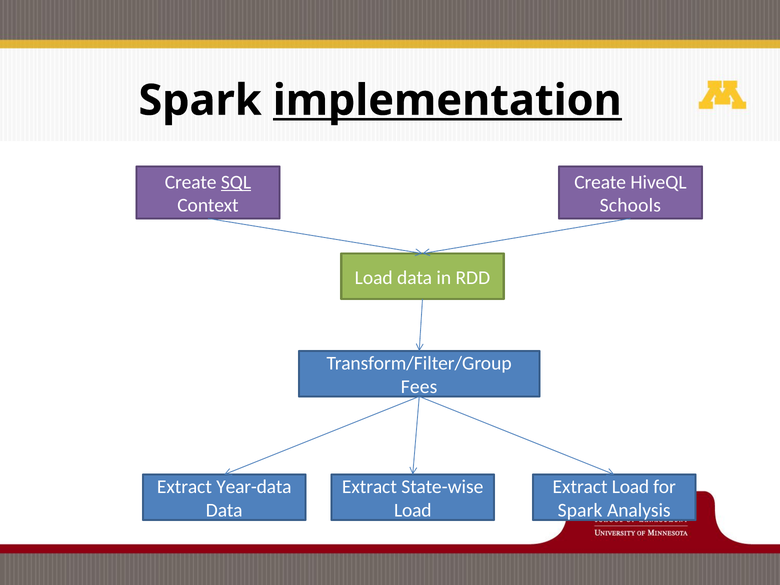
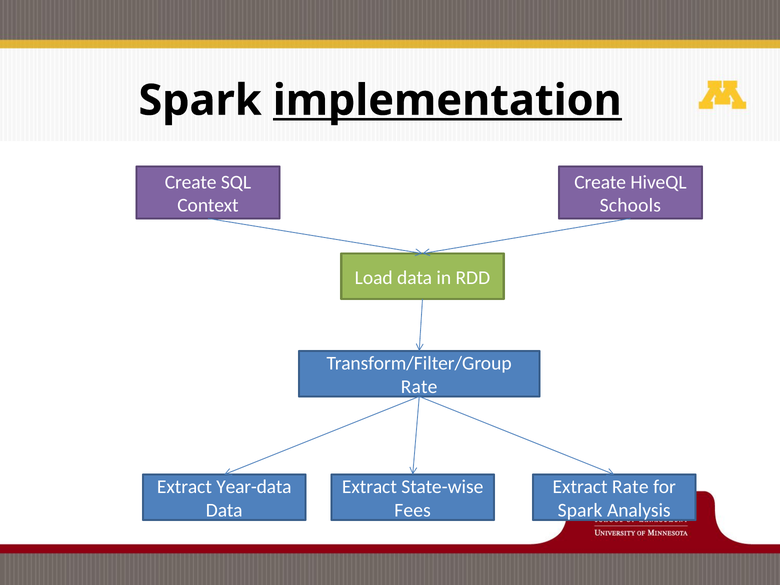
SQL underline: present -> none (236, 182)
Fees: Fees -> Rate (419, 387)
Extract Load: Load -> Rate (630, 487)
Load: Load -> Fees (413, 510)
